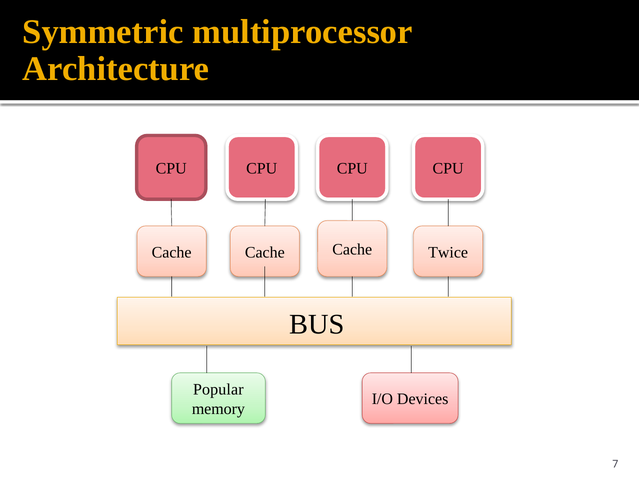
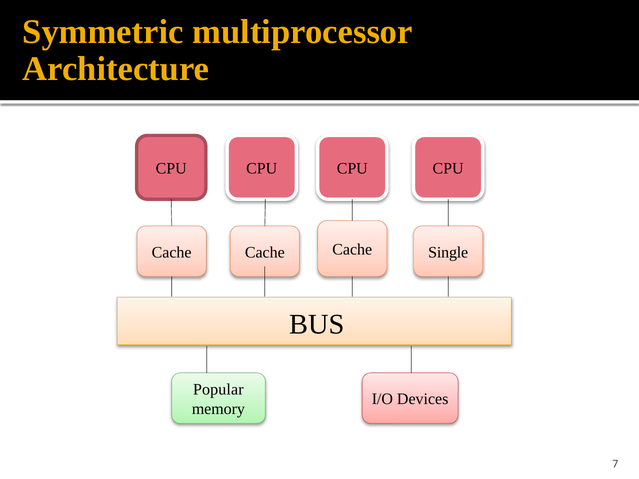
Twice: Twice -> Single (448, 252)
